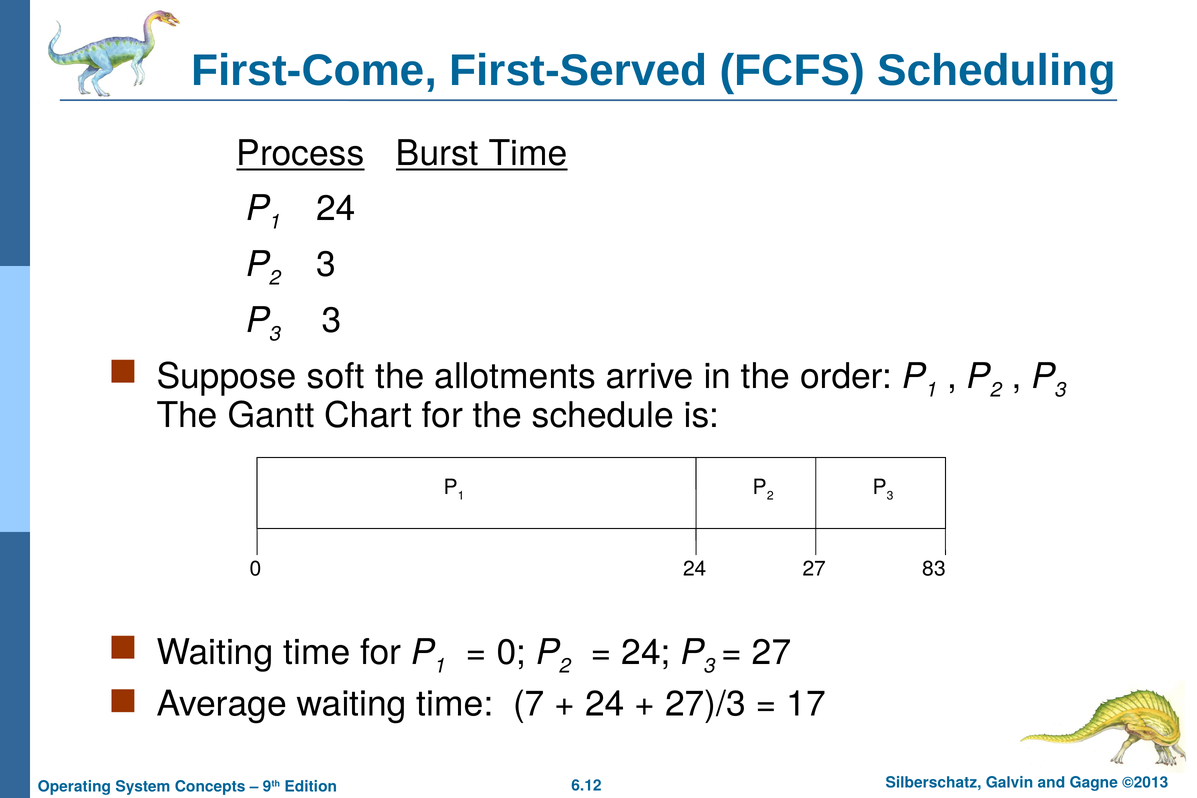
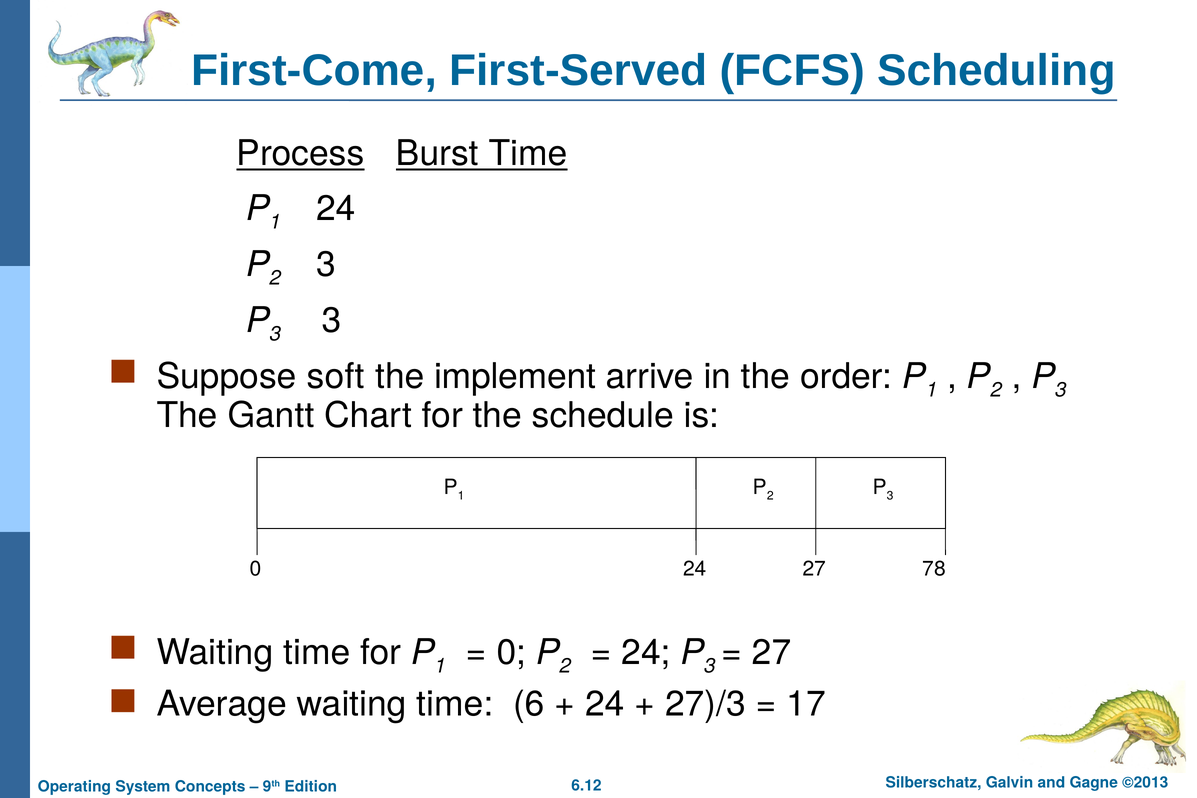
allotments: allotments -> implement (515, 376)
83: 83 -> 78 (934, 569)
7: 7 -> 6 (529, 704)
